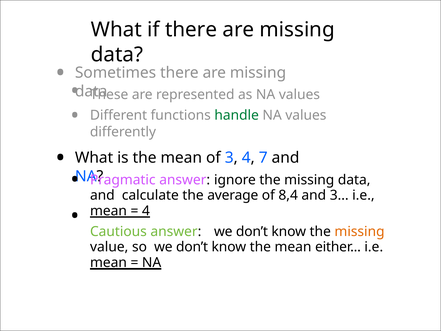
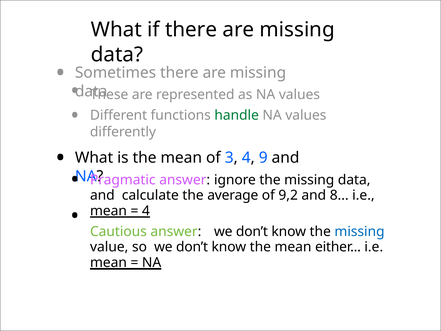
7: 7 -> 9 (263, 158)
8,4: 8,4 -> 9,2 (288, 195)
and 3: 3 -> 8 (339, 195)
missing colour: orange -> blue (360, 231)
